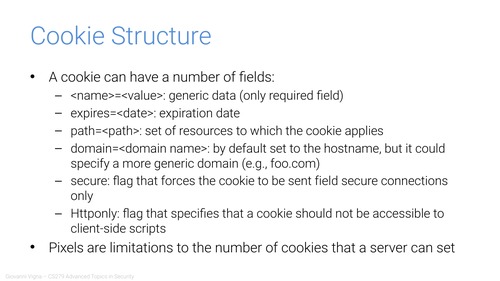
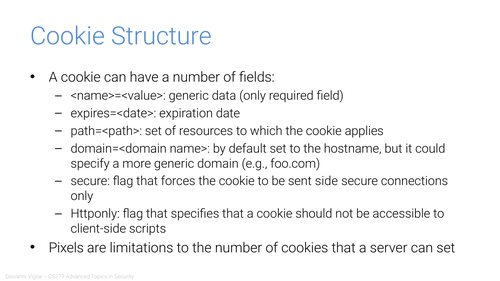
sent field: field -> side (326, 181)
